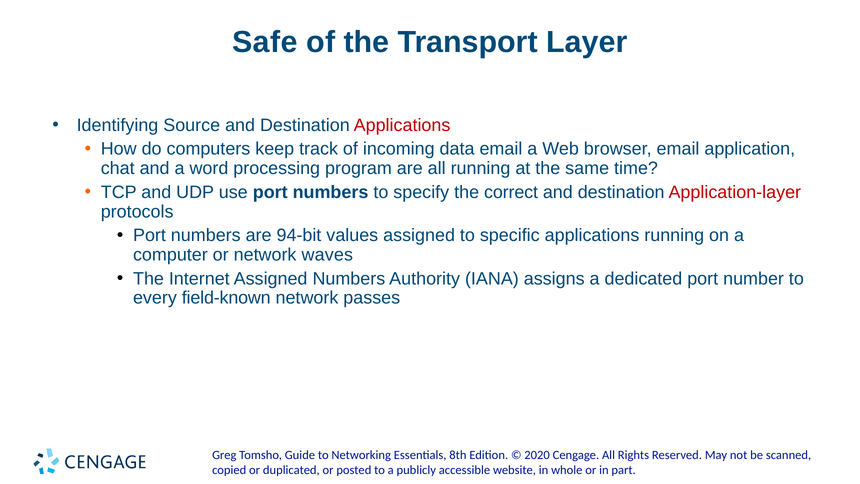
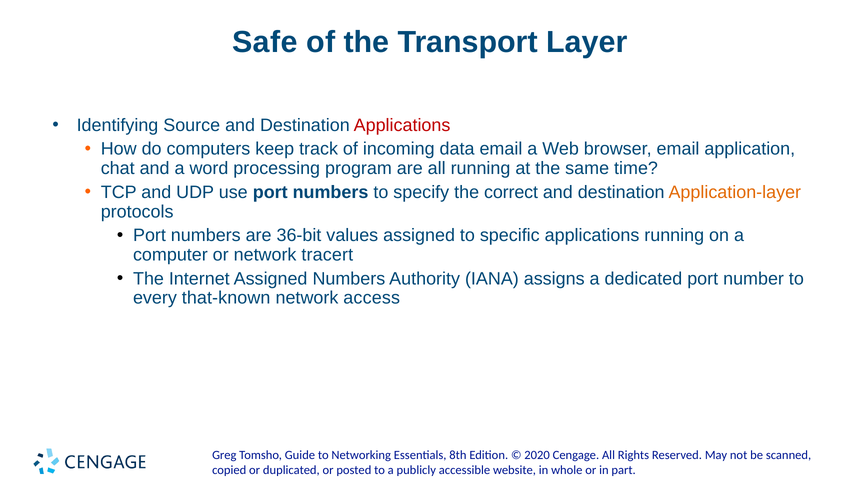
Application-layer colour: red -> orange (735, 192)
94-bit: 94-bit -> 36-bit (299, 235)
waves: waves -> tracert (327, 255)
field-known: field-known -> that-known (226, 298)
passes: passes -> access (372, 298)
